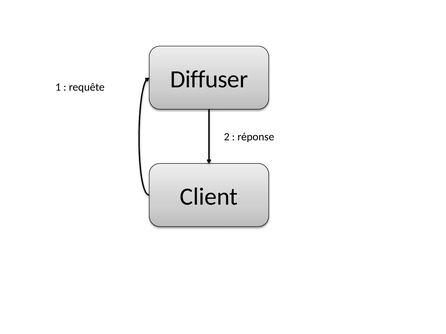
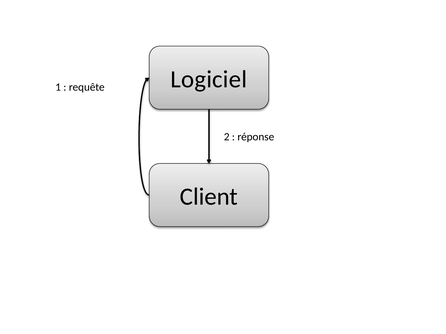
Diffuser: Diffuser -> Logiciel (209, 79)
